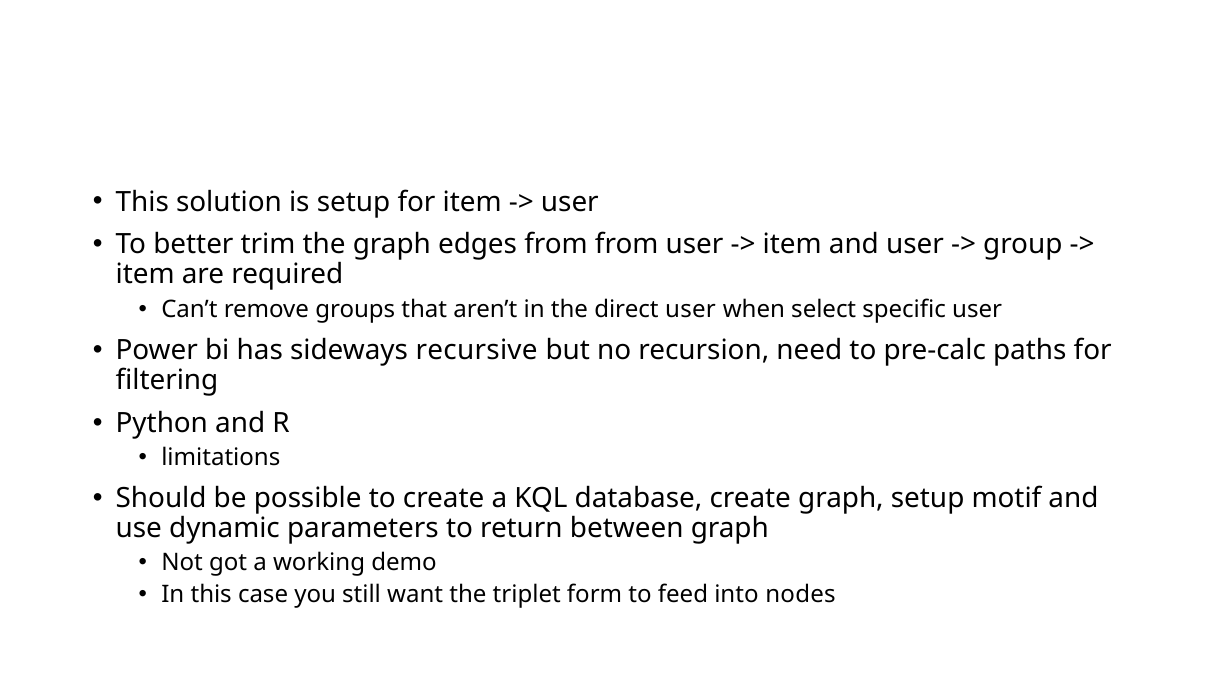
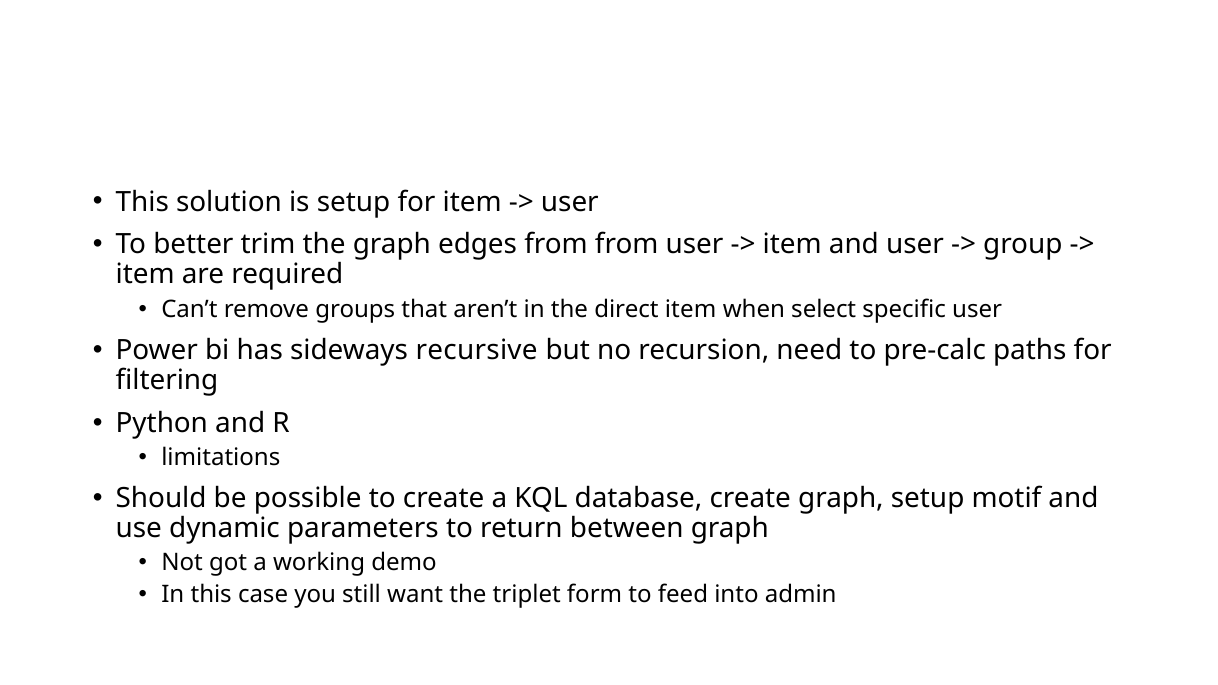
direct user: user -> item (691, 309)
nodes: nodes -> admin (801, 595)
